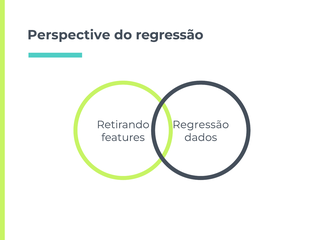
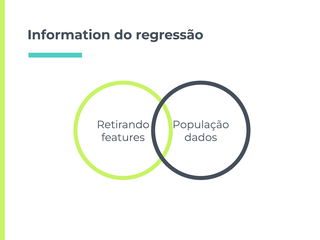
Perspective: Perspective -> Information (69, 35)
Regressão: Regressão -> População (201, 125)
